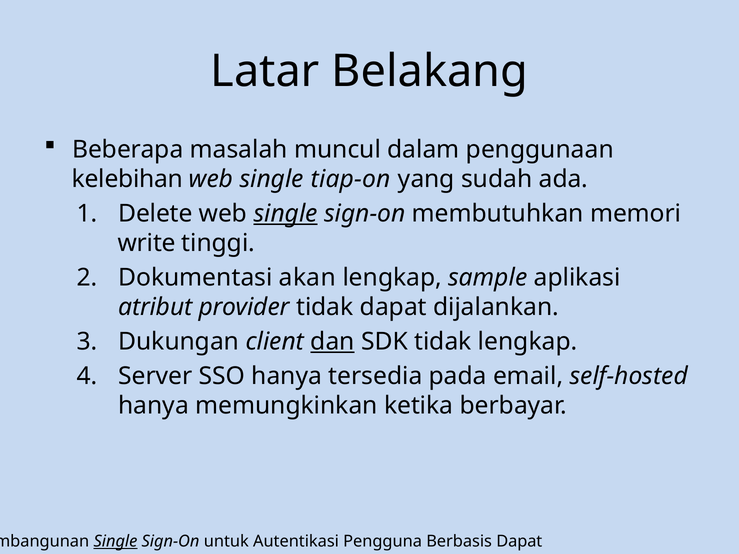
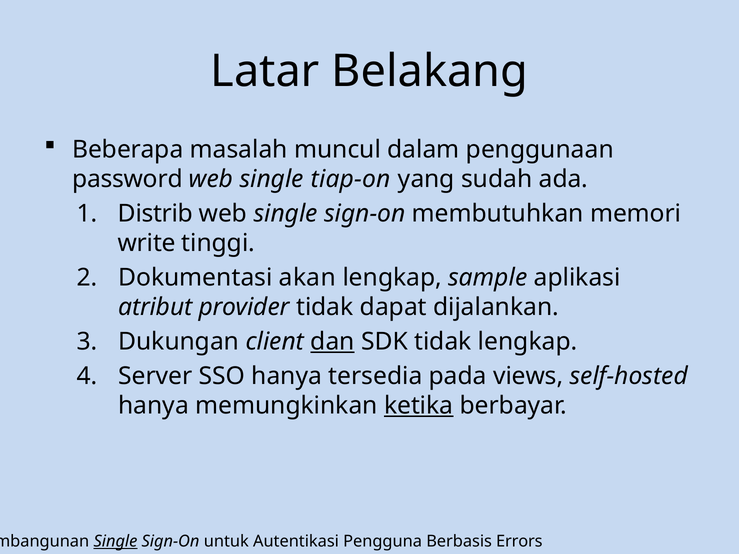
kelebihan: kelebihan -> password (127, 179)
Delete: Delete -> Distrib (155, 214)
single underline: present -> none (286, 214)
email: email -> views (528, 376)
ketika underline: none -> present (419, 406)
Berbasis Dapat: Dapat -> Errors (519, 542)
